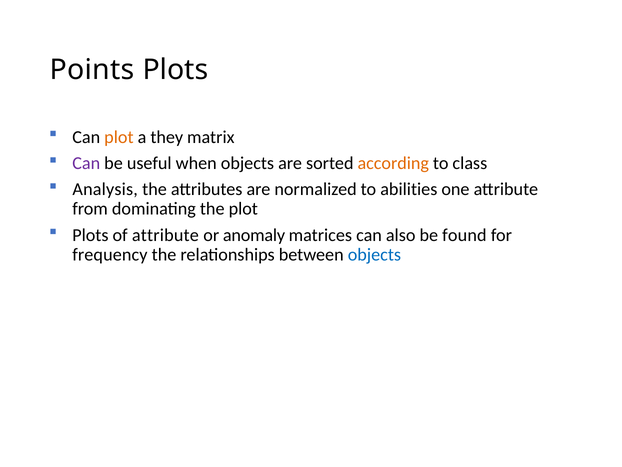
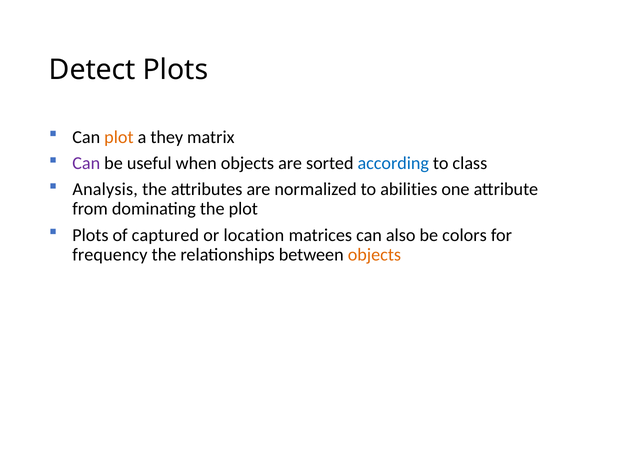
Points: Points -> Detect (92, 70)
according colour: orange -> blue (393, 163)
of attribute: attribute -> captured (165, 235)
anomaly: anomaly -> location (254, 235)
found: found -> colors (464, 235)
objects colour: blue -> orange (374, 254)
